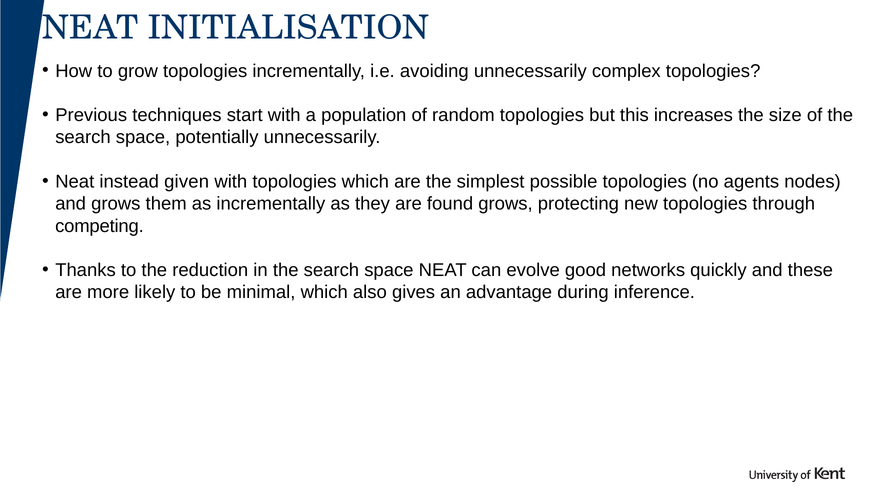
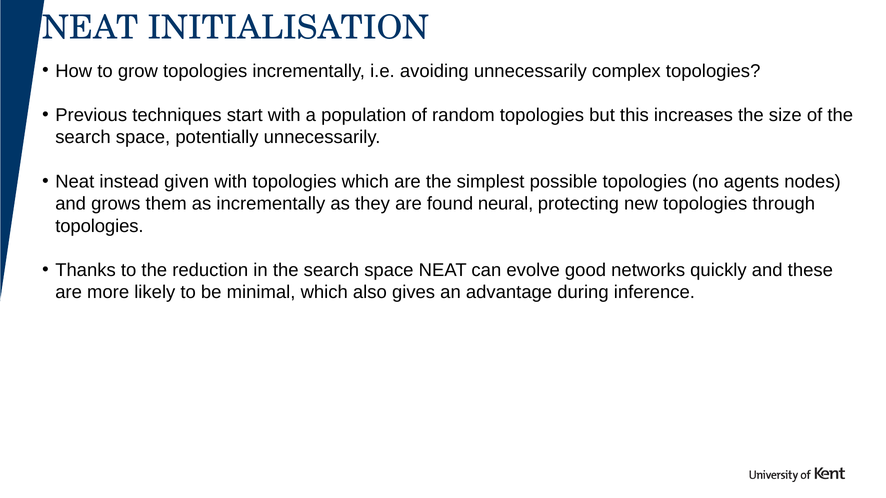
found grows: grows -> neural (506, 204)
competing: competing -> topologies (99, 226)
